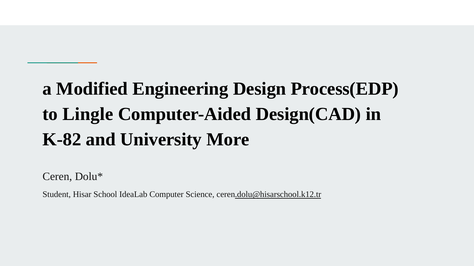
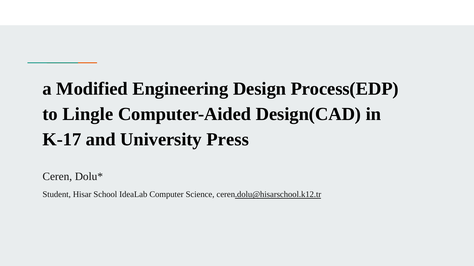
K-82: K-82 -> K-17 (62, 140)
More: More -> Press (228, 140)
